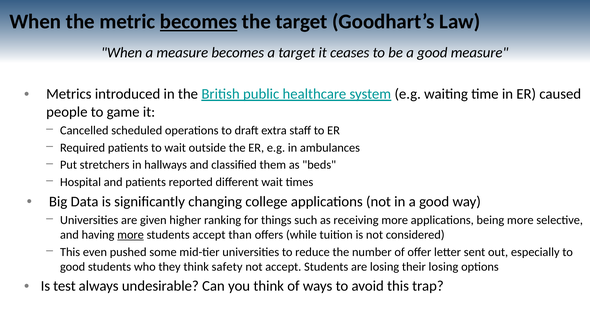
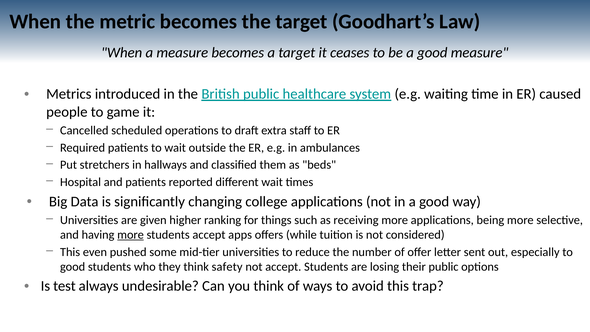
becomes underline: present -> none (199, 22)
than: than -> apps (240, 235)
their losing: losing -> public (444, 267)
